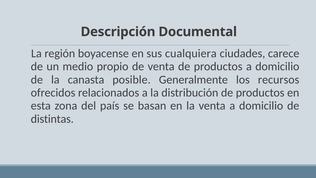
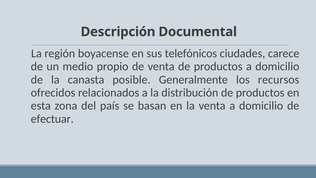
cualquiera: cualquiera -> telefónicos (191, 53)
distintas: distintas -> efectuar (52, 119)
